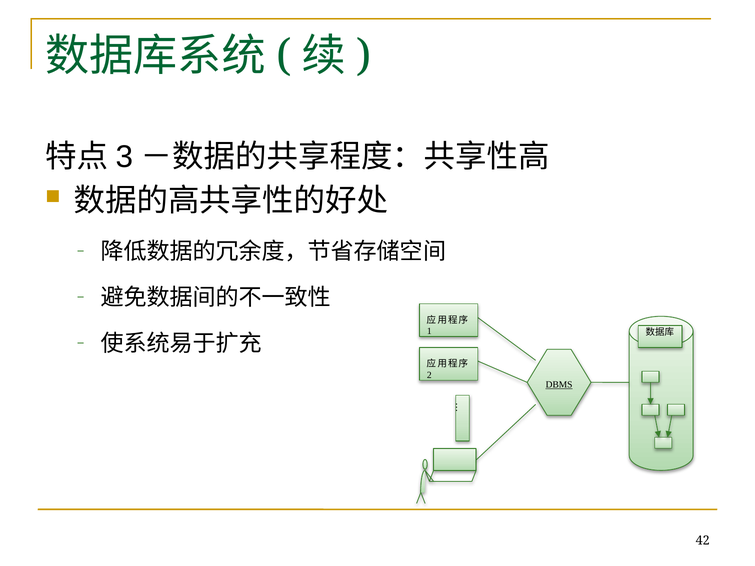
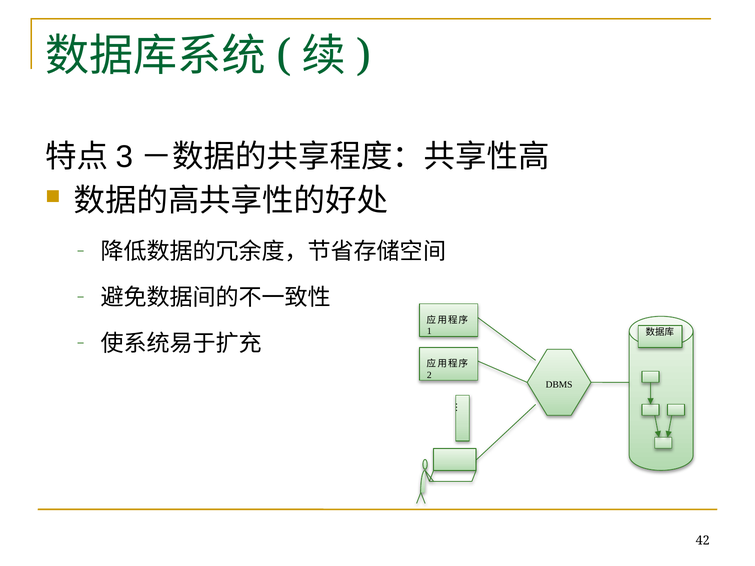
DBMS underline: present -> none (559, 385)
